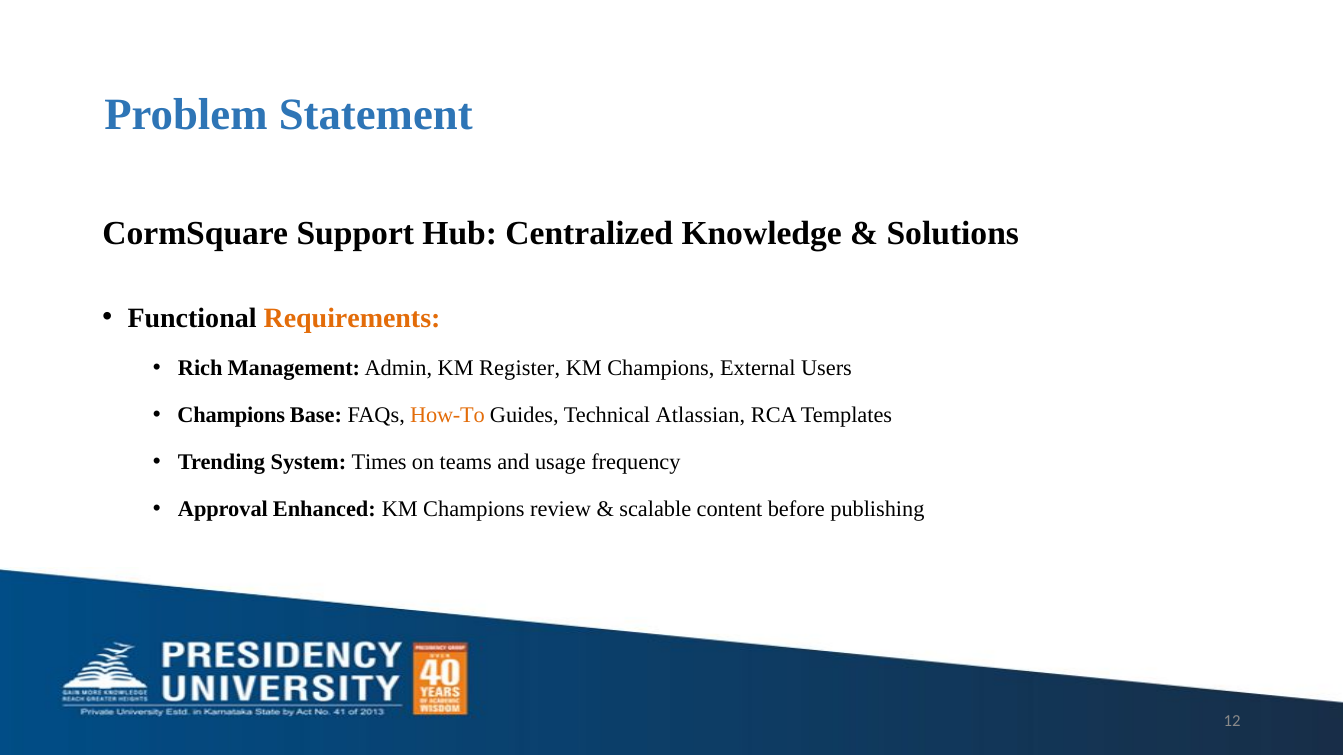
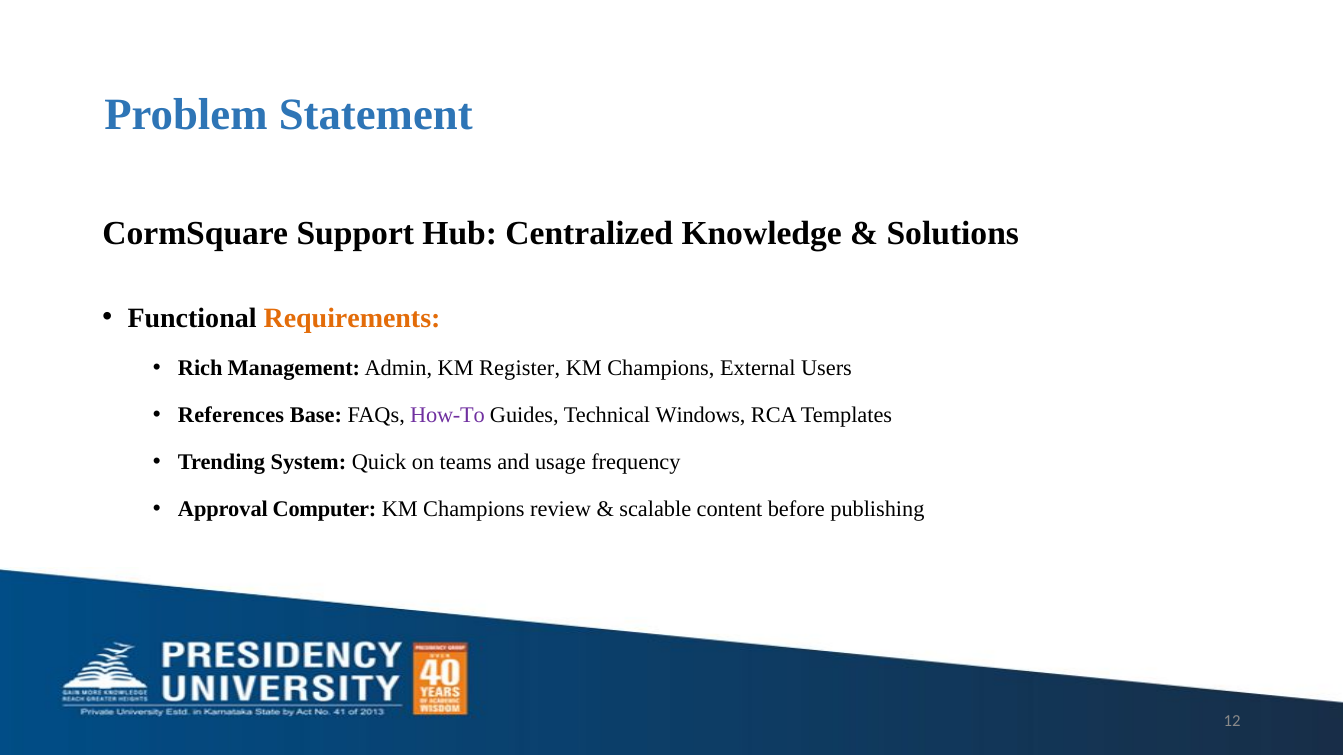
Champions: Champions -> References (231, 415)
How-To colour: orange -> purple (447, 415)
Atlassian: Atlassian -> Windows (701, 415)
Times: Times -> Quick (379, 463)
Enhanced: Enhanced -> Computer (324, 510)
